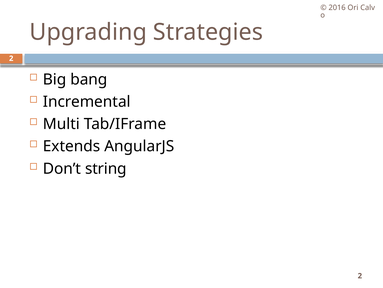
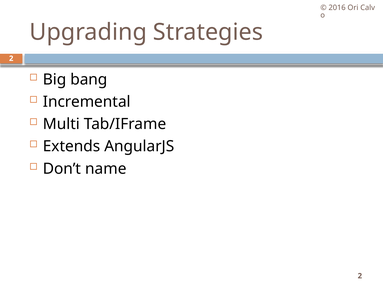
string: string -> name (106, 168)
